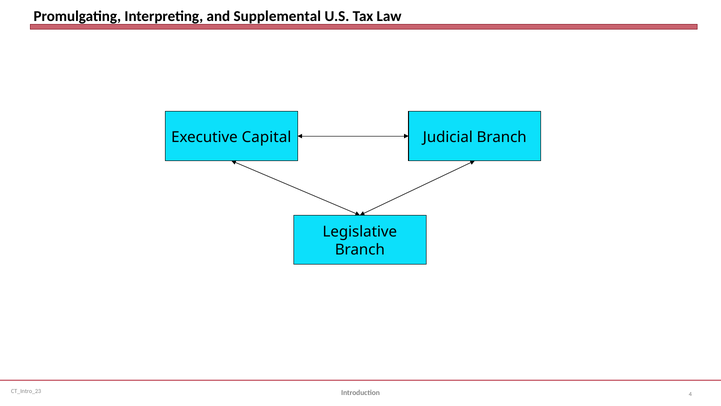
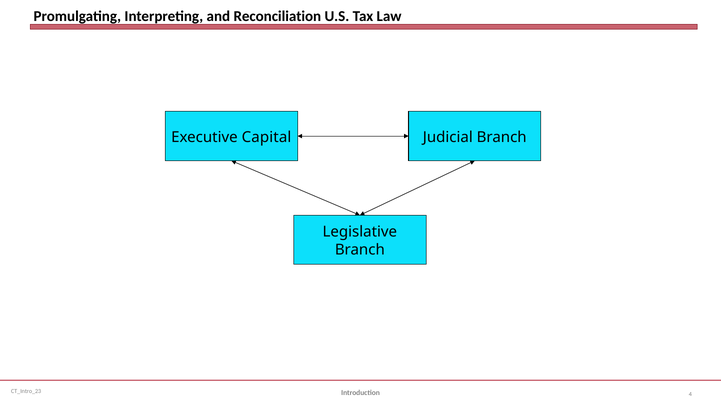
Supplemental: Supplemental -> Reconciliation (277, 16)
